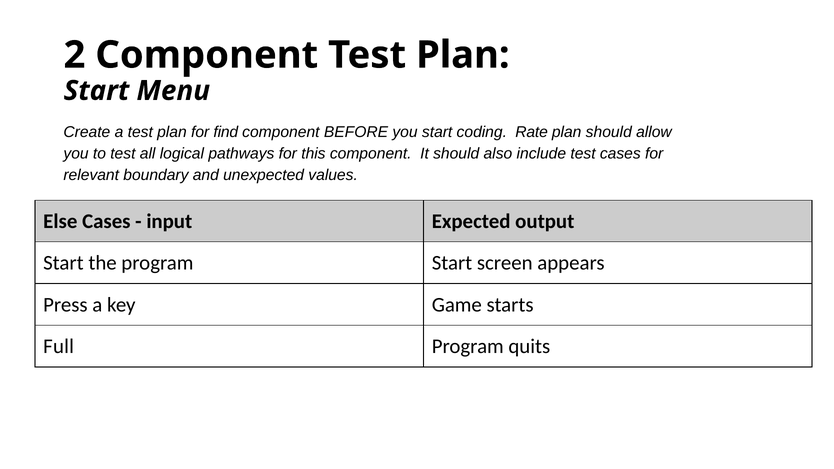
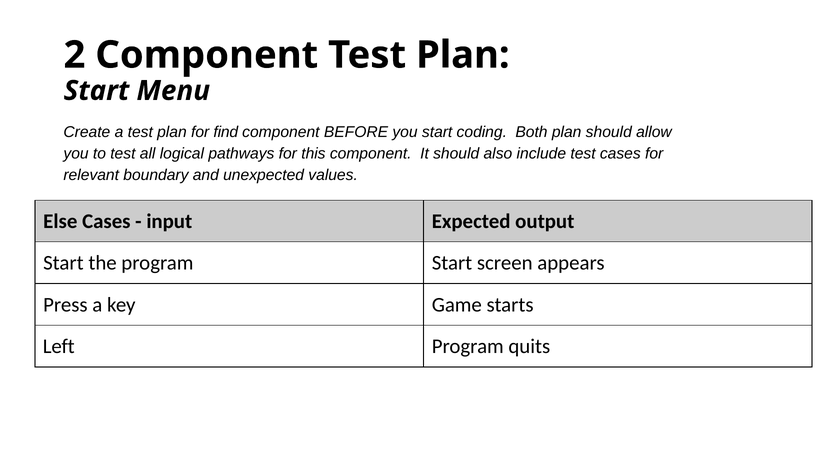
Rate: Rate -> Both (531, 132)
Full: Full -> Left (59, 347)
